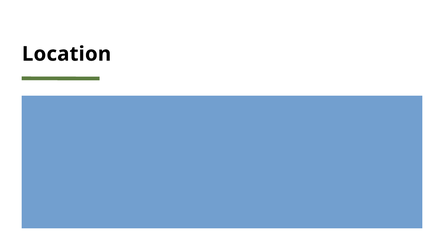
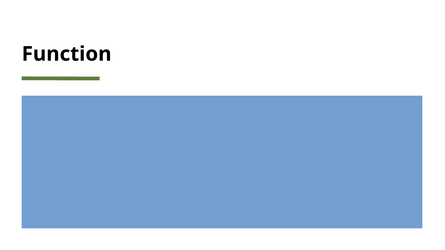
Location: Location -> Function (67, 54)
